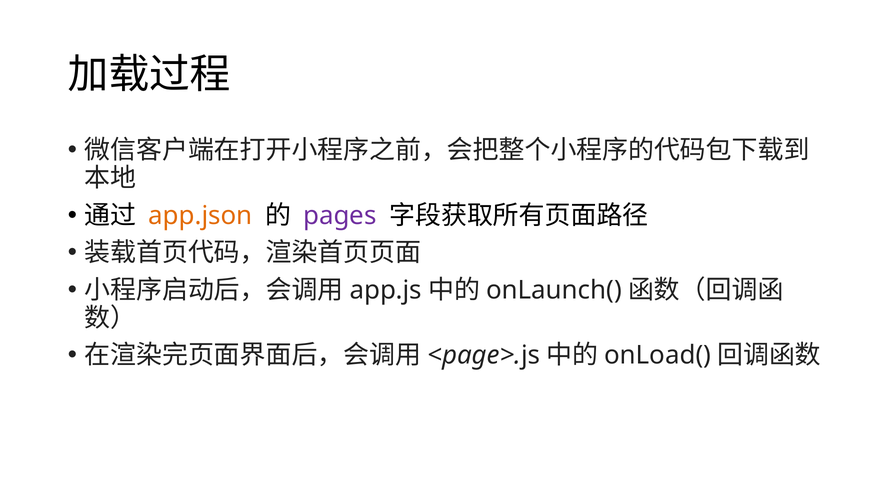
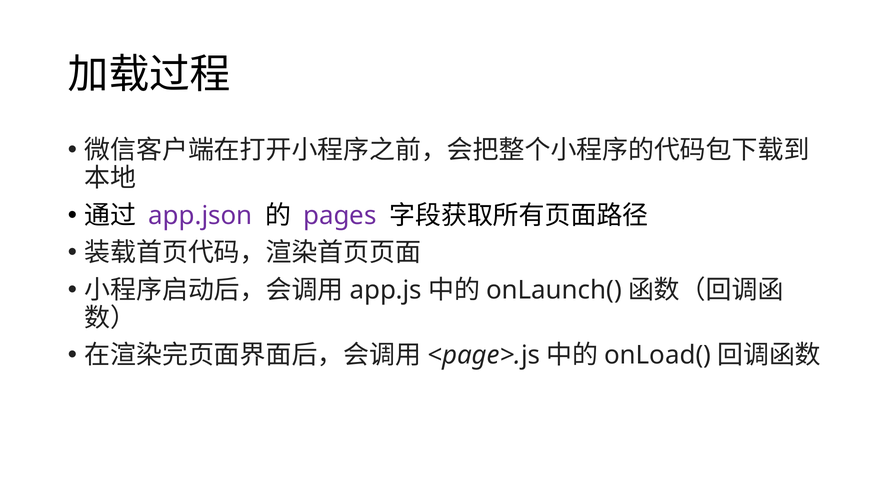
app.json colour: orange -> purple (200, 216)
